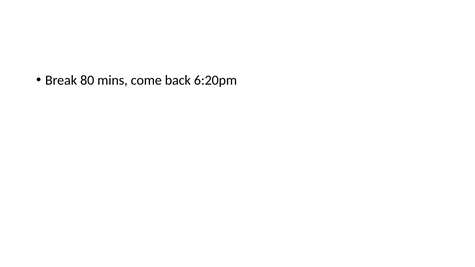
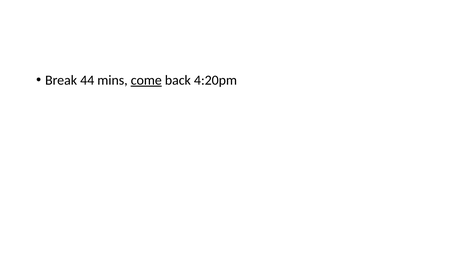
80: 80 -> 44 (87, 80)
come underline: none -> present (146, 80)
6:20pm: 6:20pm -> 4:20pm (216, 80)
